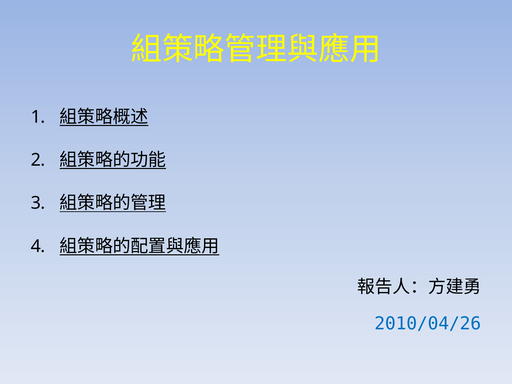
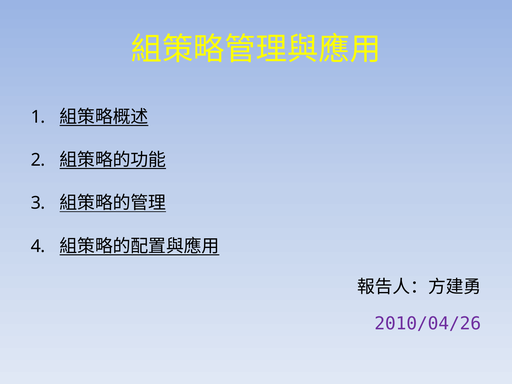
2010/04/26 colour: blue -> purple (428, 324)
